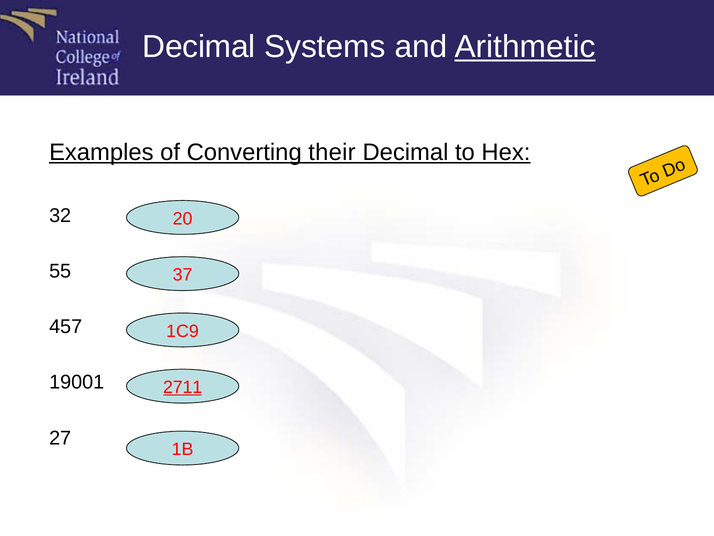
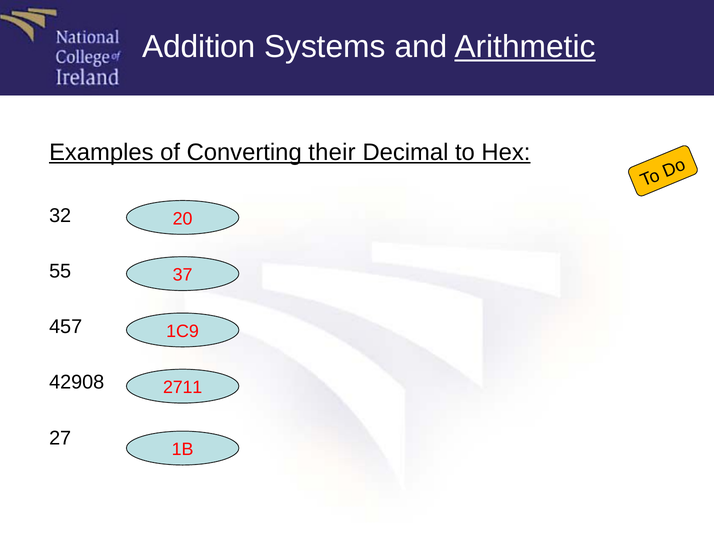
Decimal: Decimal -> Addition (199, 47)
19001: 19001 -> 42908 (77, 382)
2711 underline: present -> none (183, 387)
